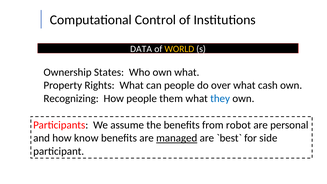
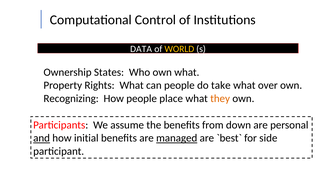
over: over -> take (221, 85)
cash: cash -> over (268, 85)
them: them -> place (171, 98)
they colour: blue -> orange (220, 98)
robot: robot -> down (238, 125)
and underline: none -> present (42, 138)
know: know -> initial (86, 138)
